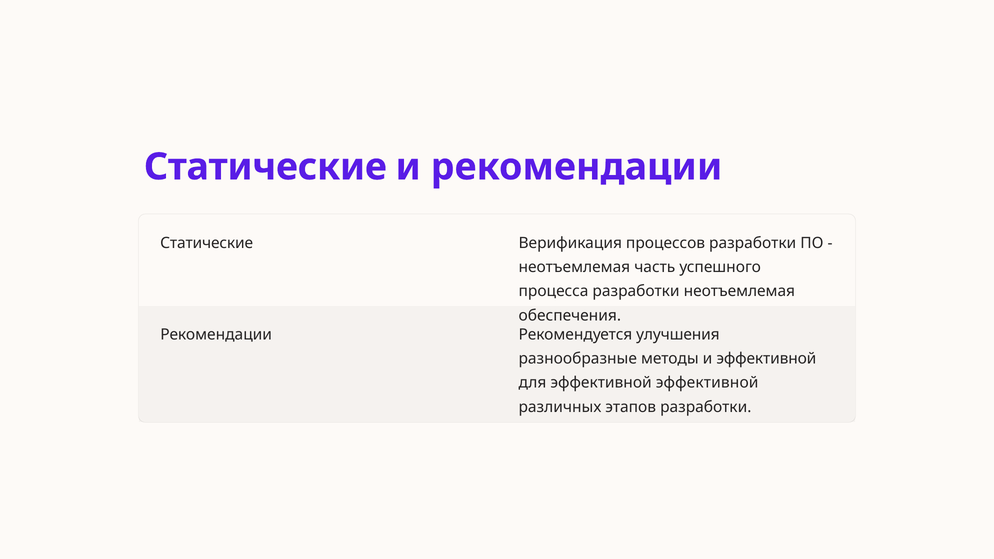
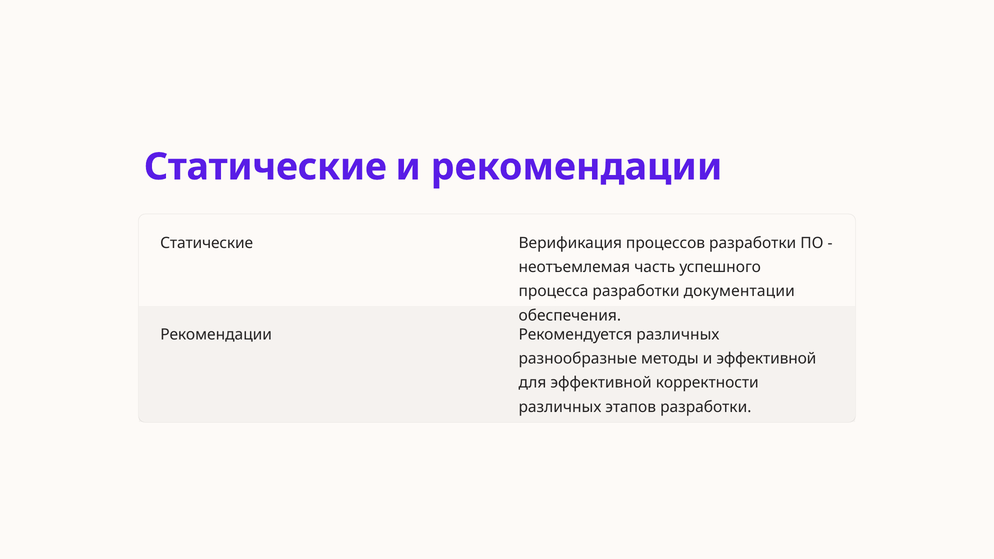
разработки неотъемлемая: неотъемлемая -> документации (739, 291)
Рекомендуется улучшения: улучшения -> различных (678, 335)
эффективной эффективной: эффективной -> корректности (707, 383)
